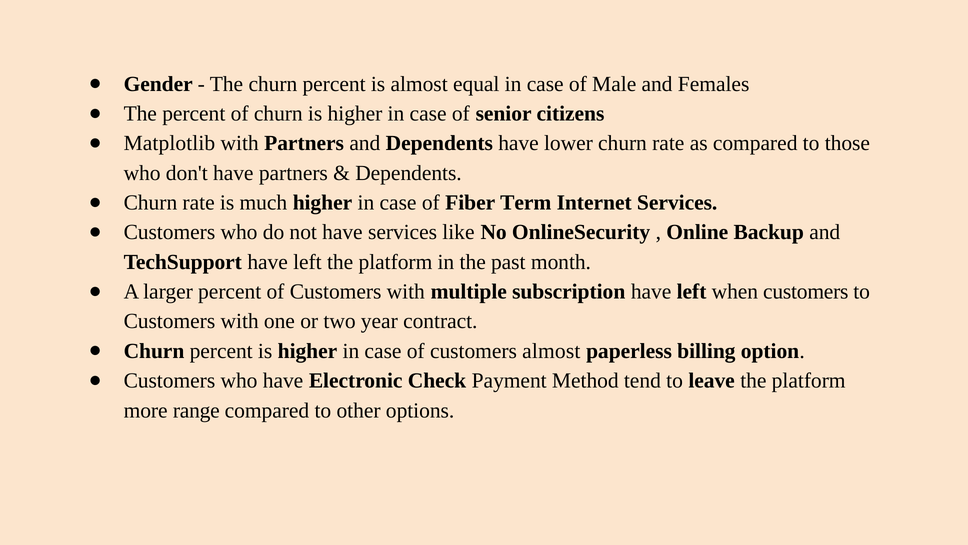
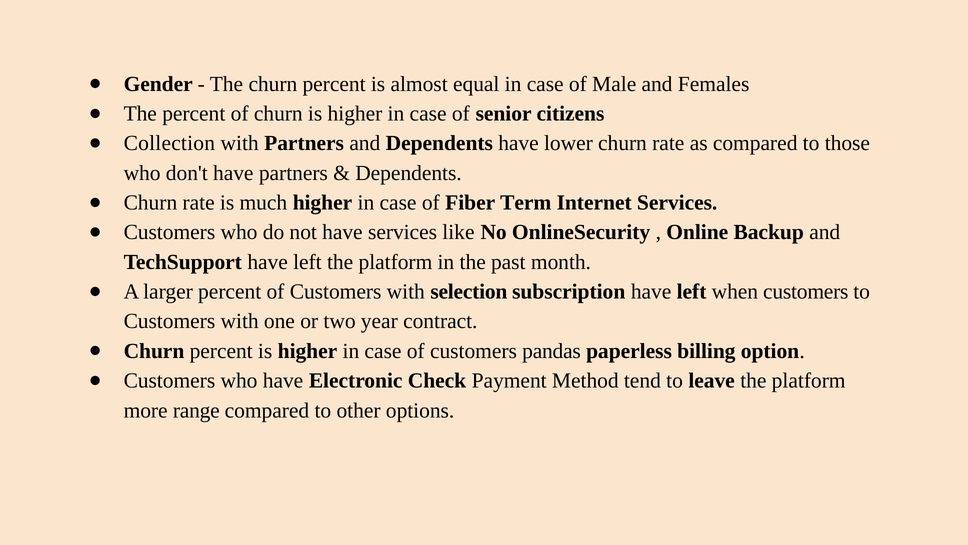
Matplotlib: Matplotlib -> Collection (169, 143)
multiple: multiple -> selection (469, 291)
customers almost: almost -> pandas (552, 351)
